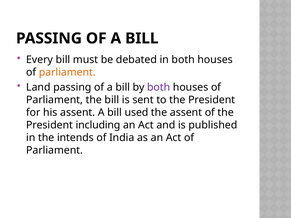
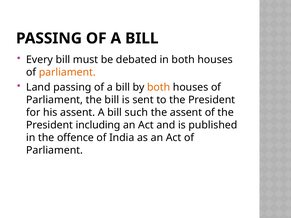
both colour: purple -> orange (159, 87)
used: used -> such (136, 113)
intends: intends -> offence (75, 138)
